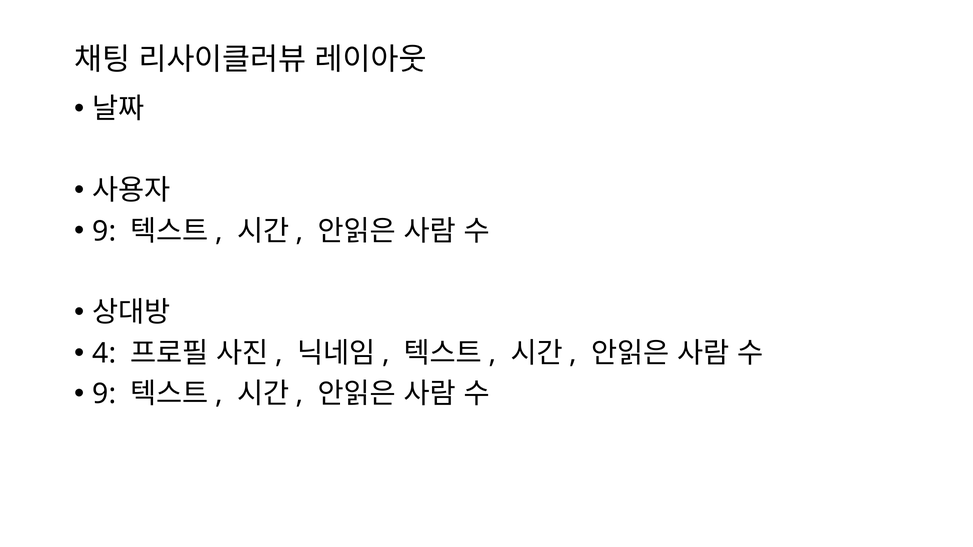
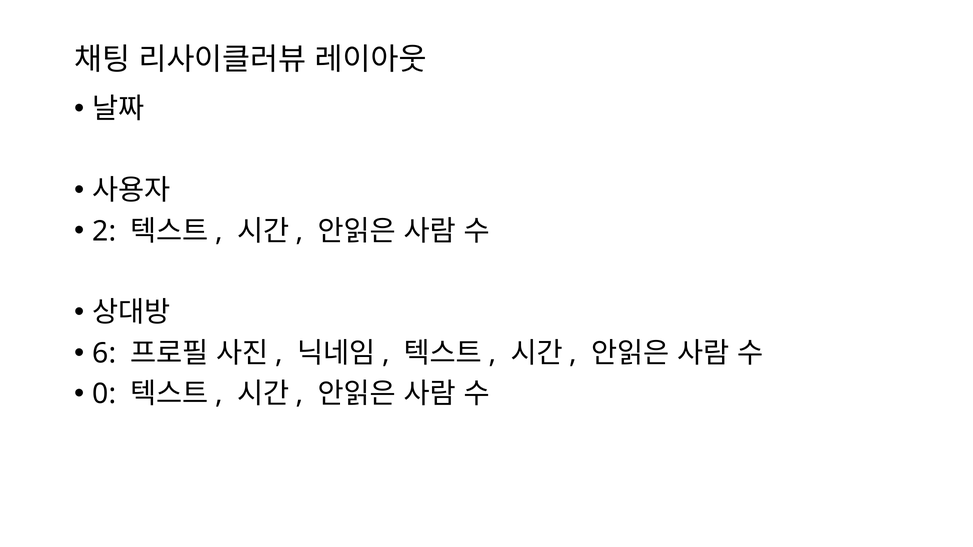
9: 9 -> 2 (104, 231)
4: 4 -> 6 (104, 353)
9: 9 -> 0 (104, 394)
